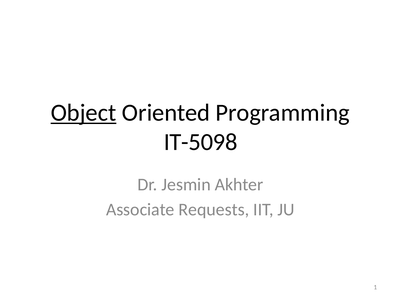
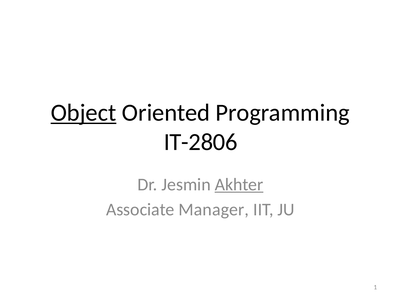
IT-5098: IT-5098 -> IT-2806 (201, 142)
Akhter underline: none -> present (239, 184)
Requests: Requests -> Manager (214, 209)
